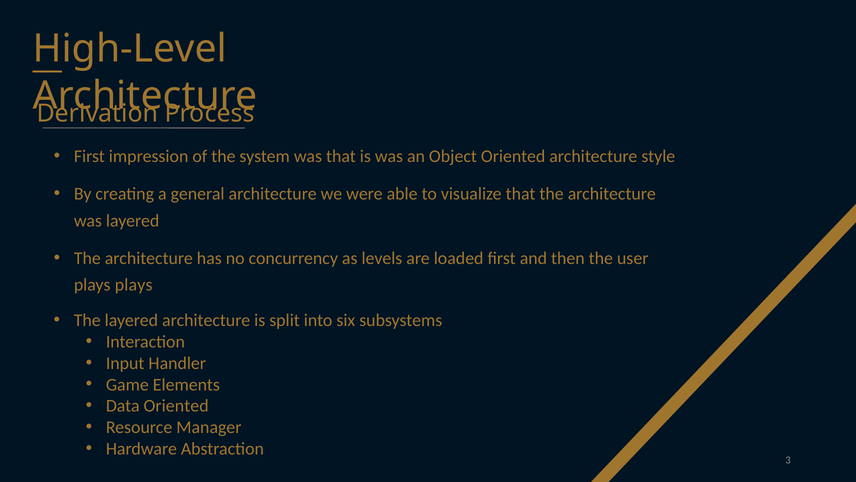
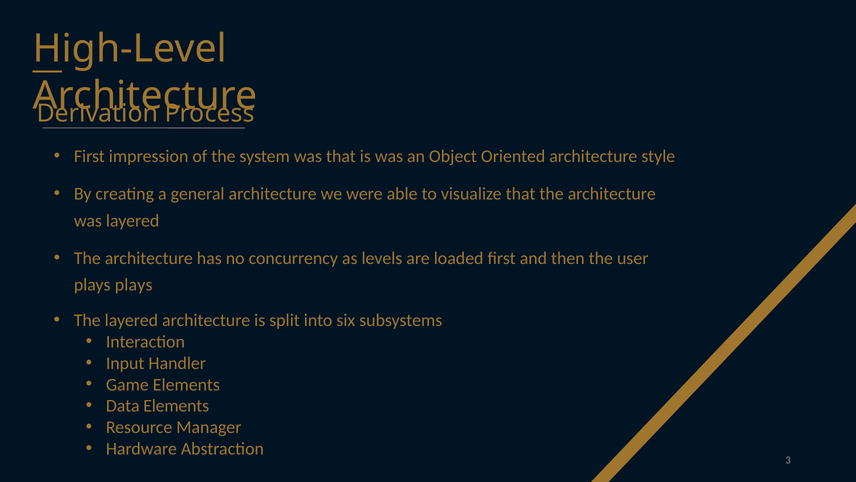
Data Oriented: Oriented -> Elements (176, 406)
